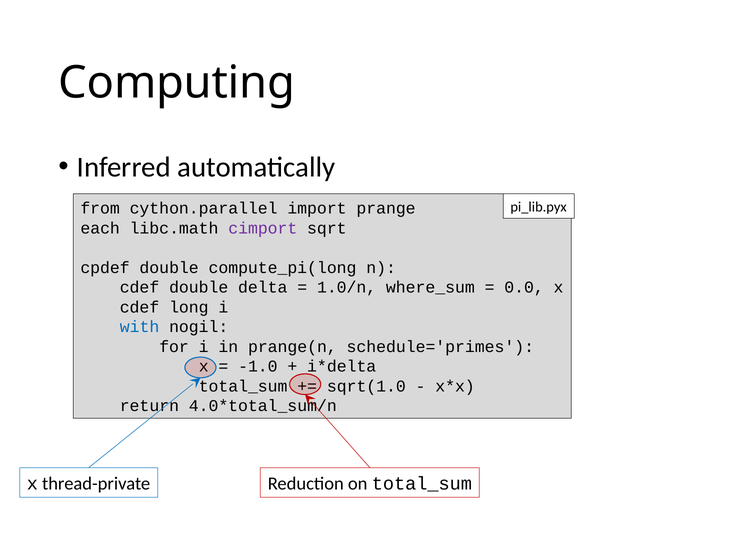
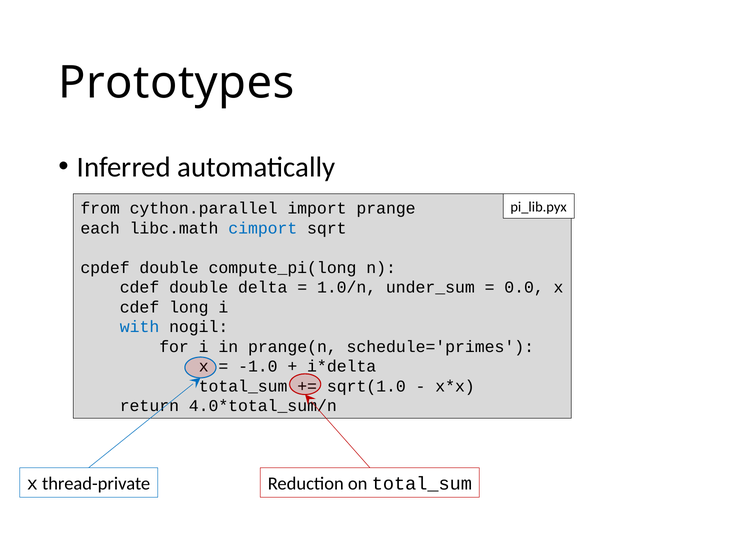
Computing: Computing -> Prototypes (176, 83)
cimport colour: purple -> blue (263, 228)
where_sum: where_sum -> under_sum (430, 288)
